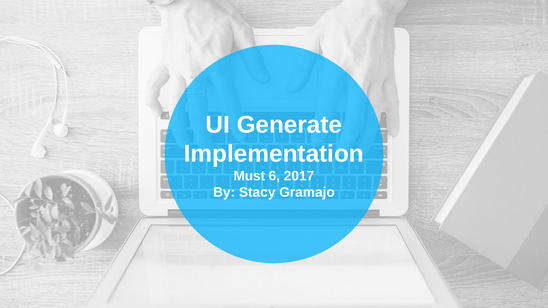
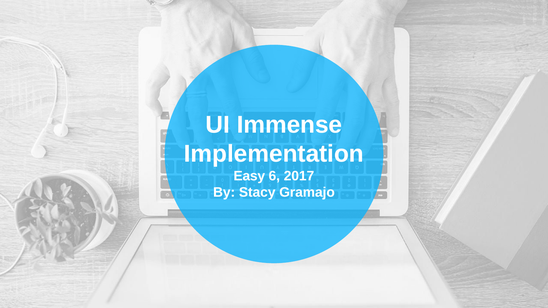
Generate: Generate -> Immense (289, 125)
Must: Must -> Easy (249, 176)
